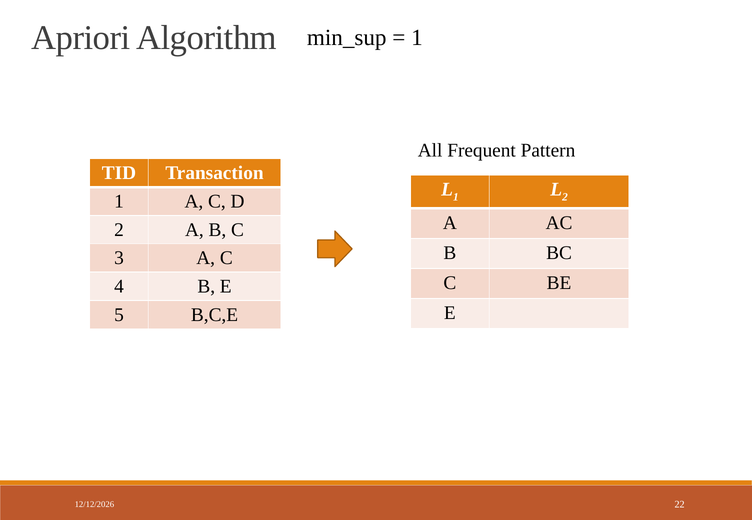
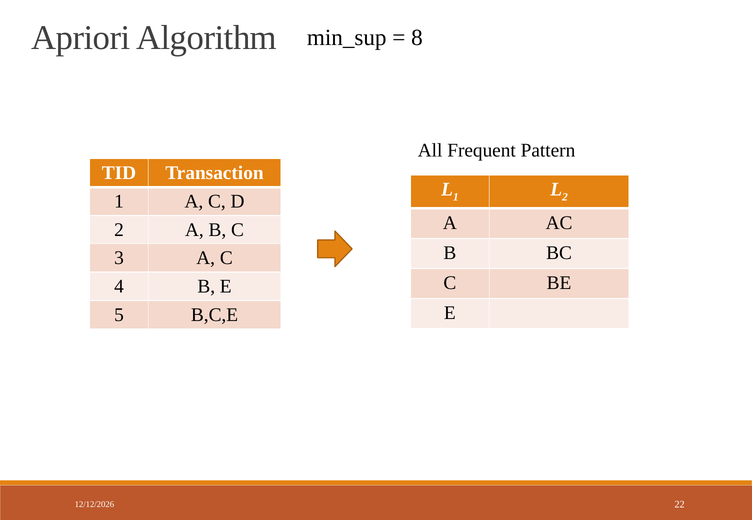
1: 1 -> 8 (417, 38)
